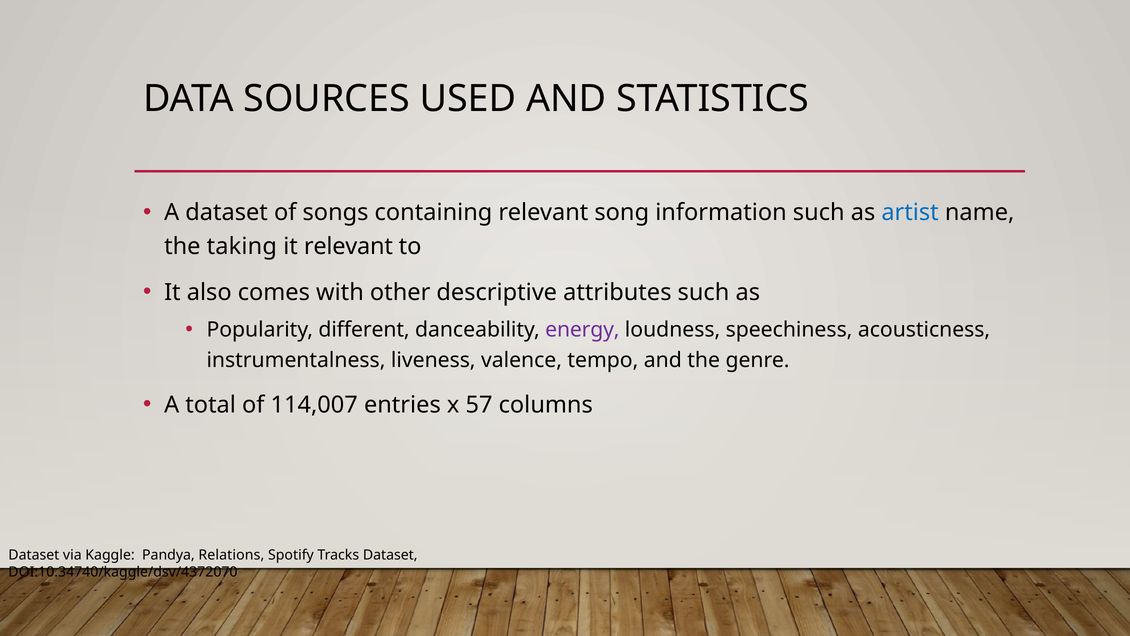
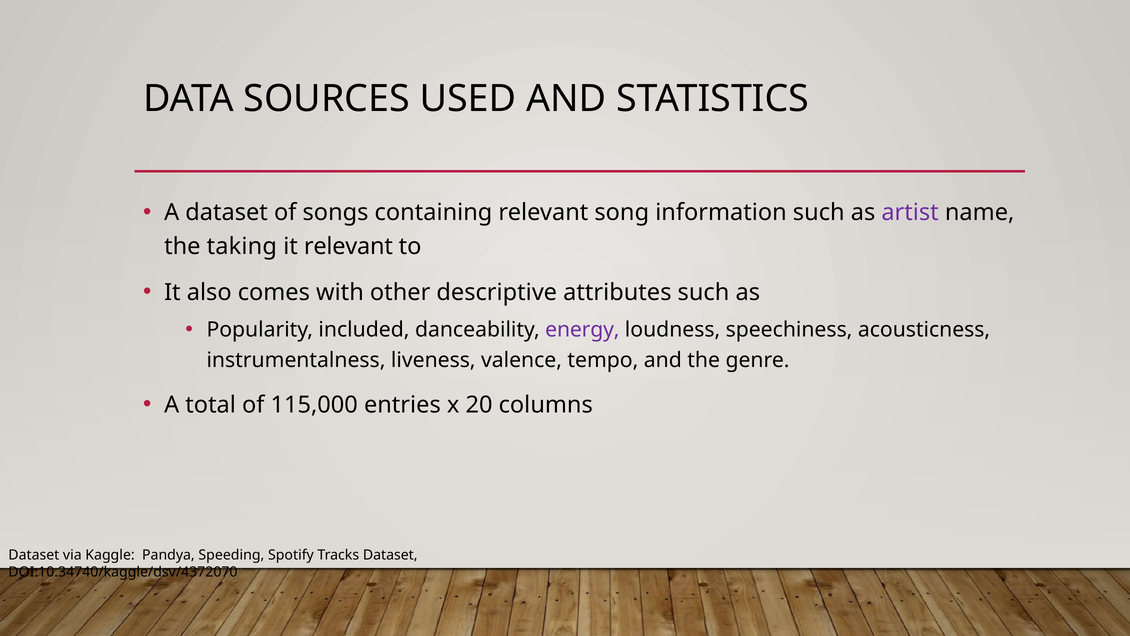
artist colour: blue -> purple (910, 212)
different: different -> included (364, 330)
114,007: 114,007 -> 115,000 (314, 405)
57: 57 -> 20 (479, 405)
Relations: Relations -> Speeding (231, 555)
